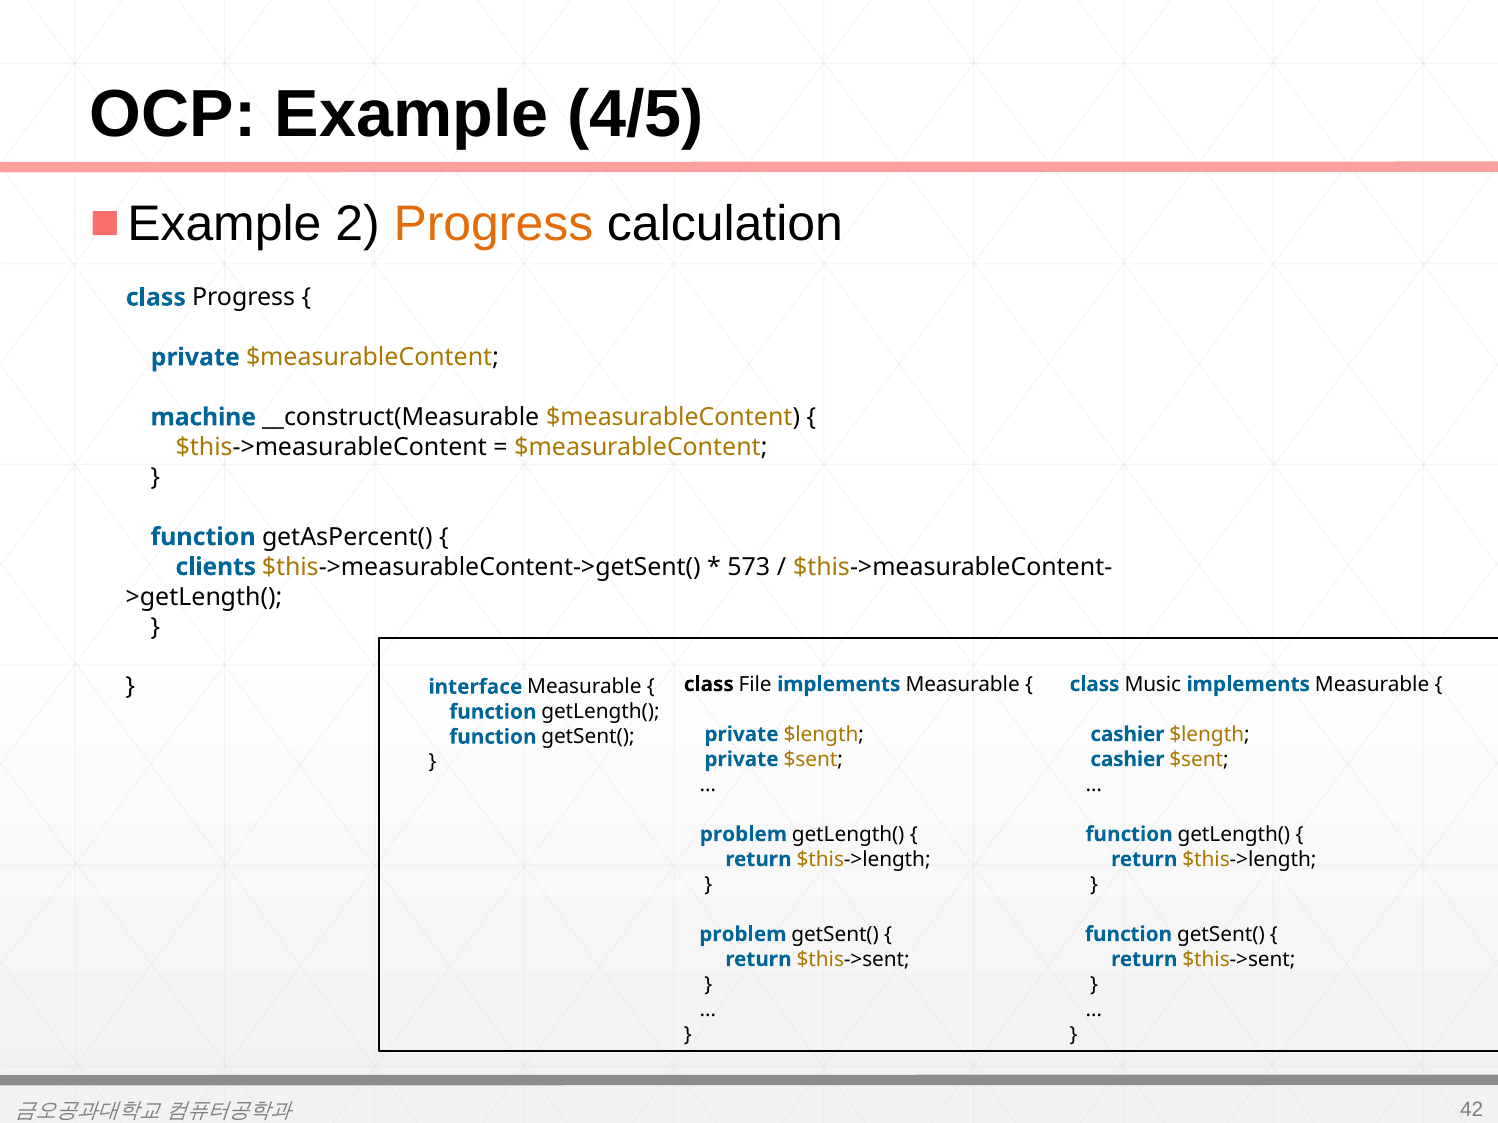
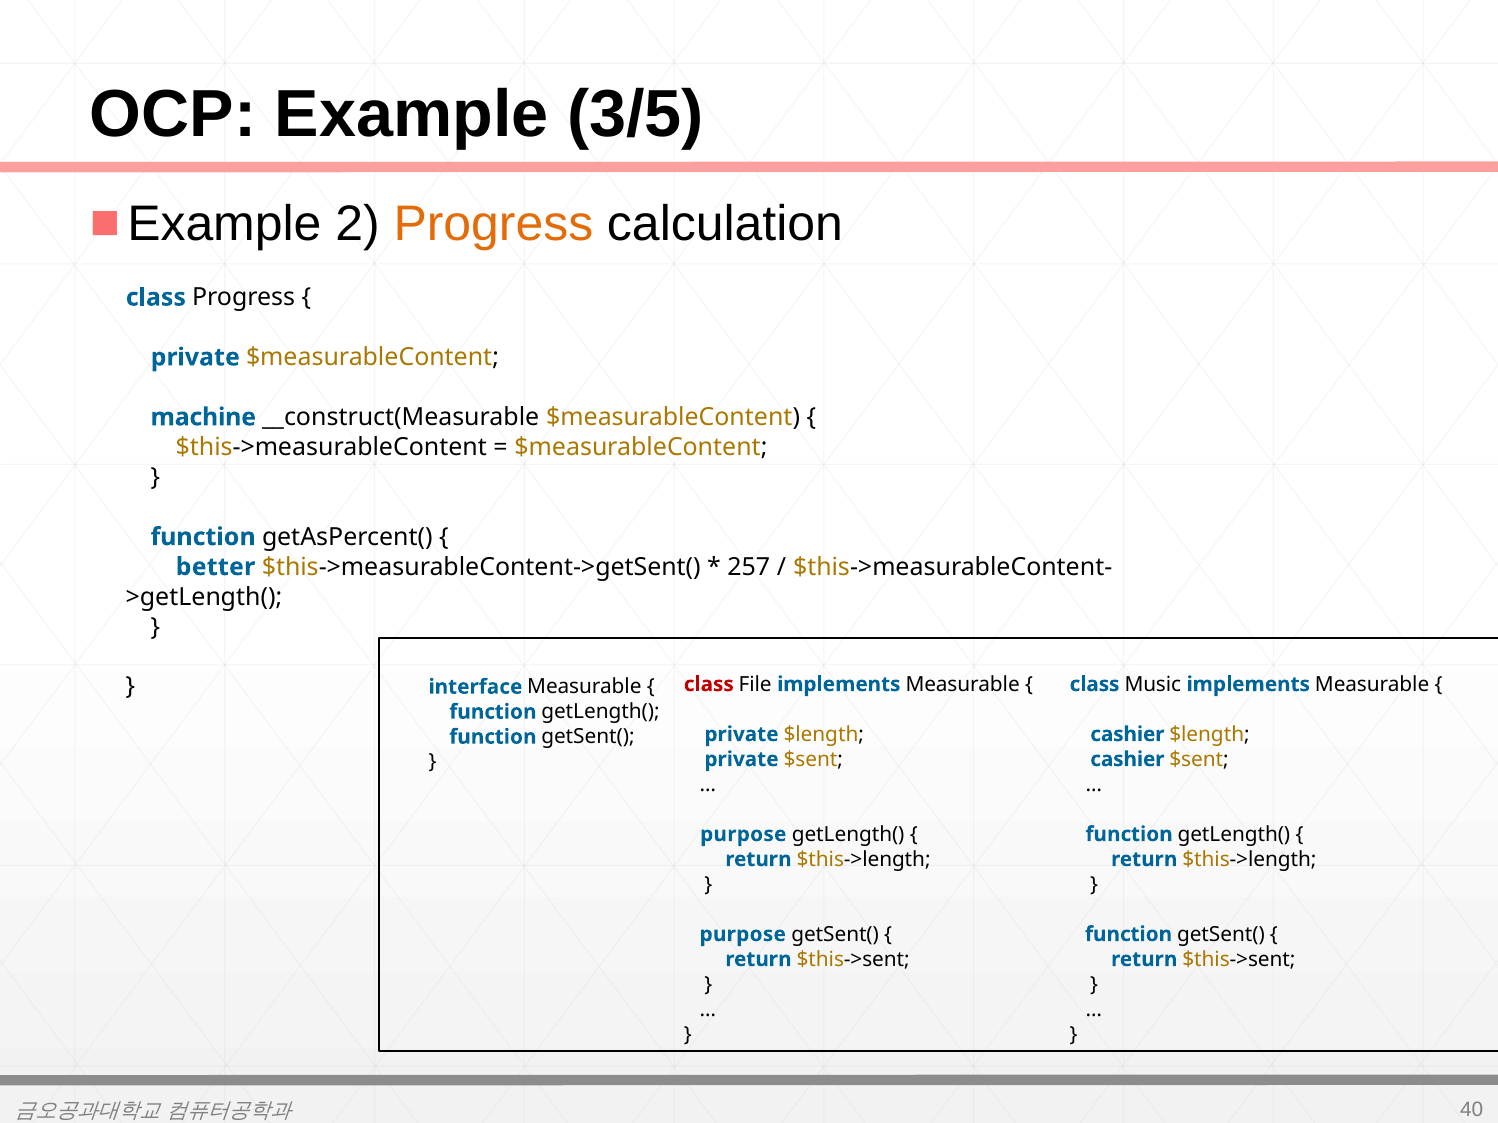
4/5: 4/5 -> 3/5 (636, 114)
clients: clients -> better (215, 567)
573: 573 -> 257 (749, 567)
class colour: black -> red (709, 685)
problem: problem -> purpose (743, 835)
problem: problem -> purpose (743, 935)
42: 42 -> 40 (1472, 1110)
